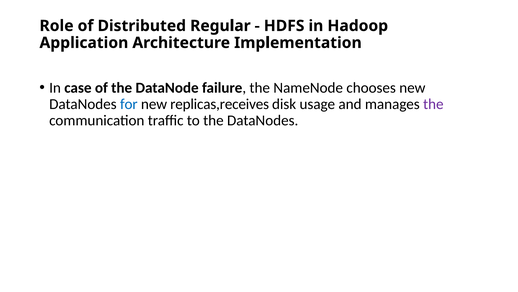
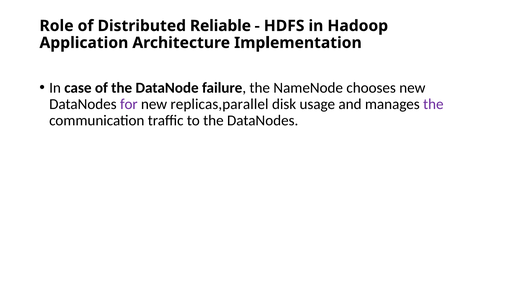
Regular: Regular -> Reliable (220, 26)
for colour: blue -> purple (129, 104)
replicas,receives: replicas,receives -> replicas,parallel (219, 104)
